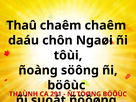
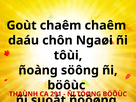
Thaû: Thaû -> Goùt (22, 25)
